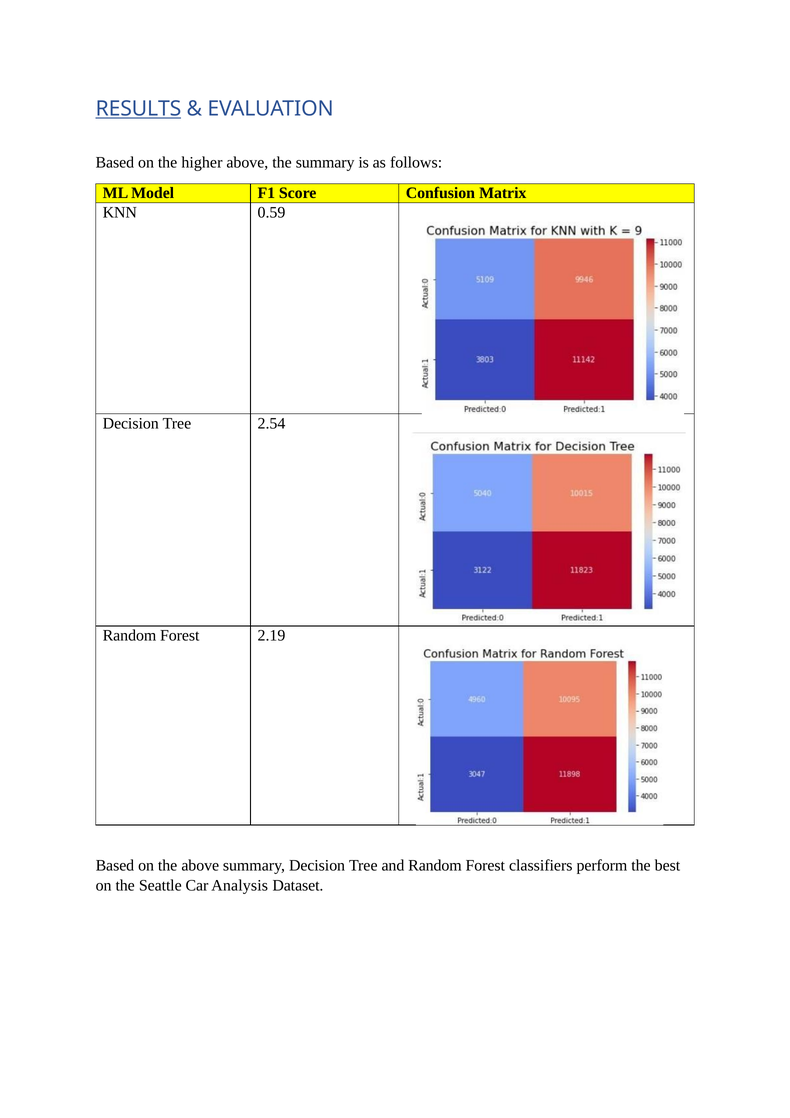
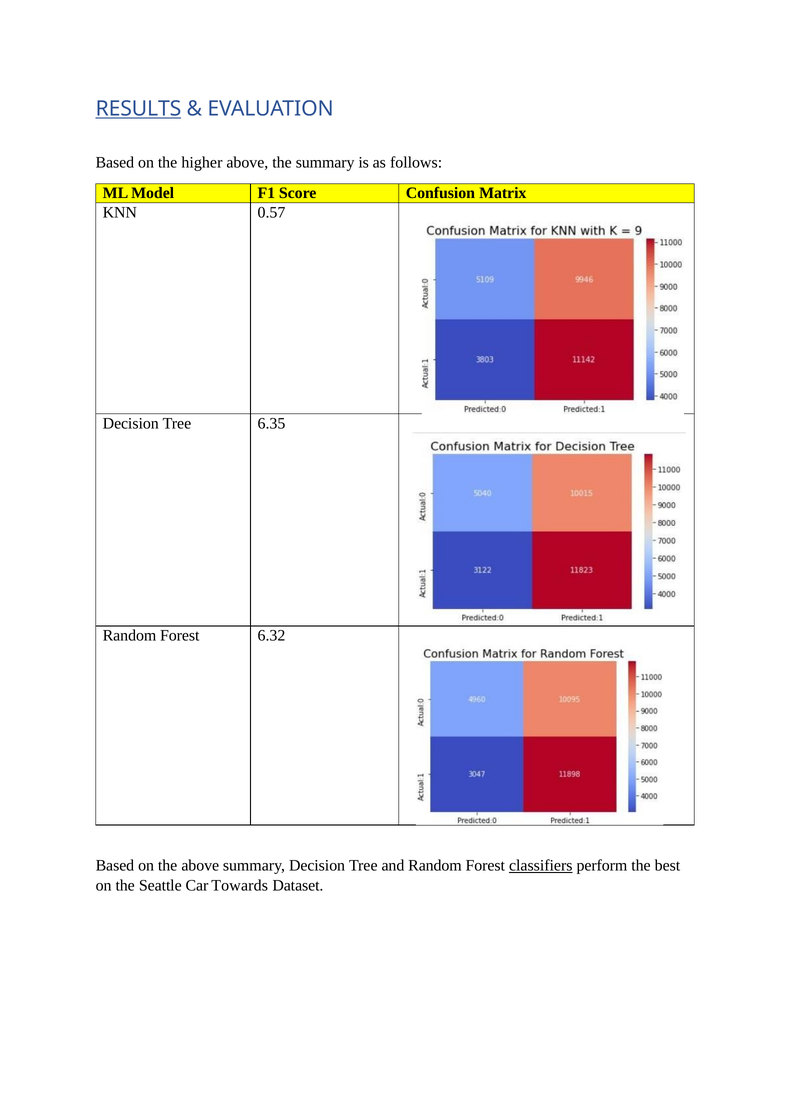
0.59: 0.59 -> 0.57 (271, 212)
2.54: 2.54 -> 6.35 (271, 423)
2.19: 2.19 -> 6.32 (271, 636)
classifiers underline: none -> present (541, 866)
Analysis: Analysis -> Towards (240, 885)
